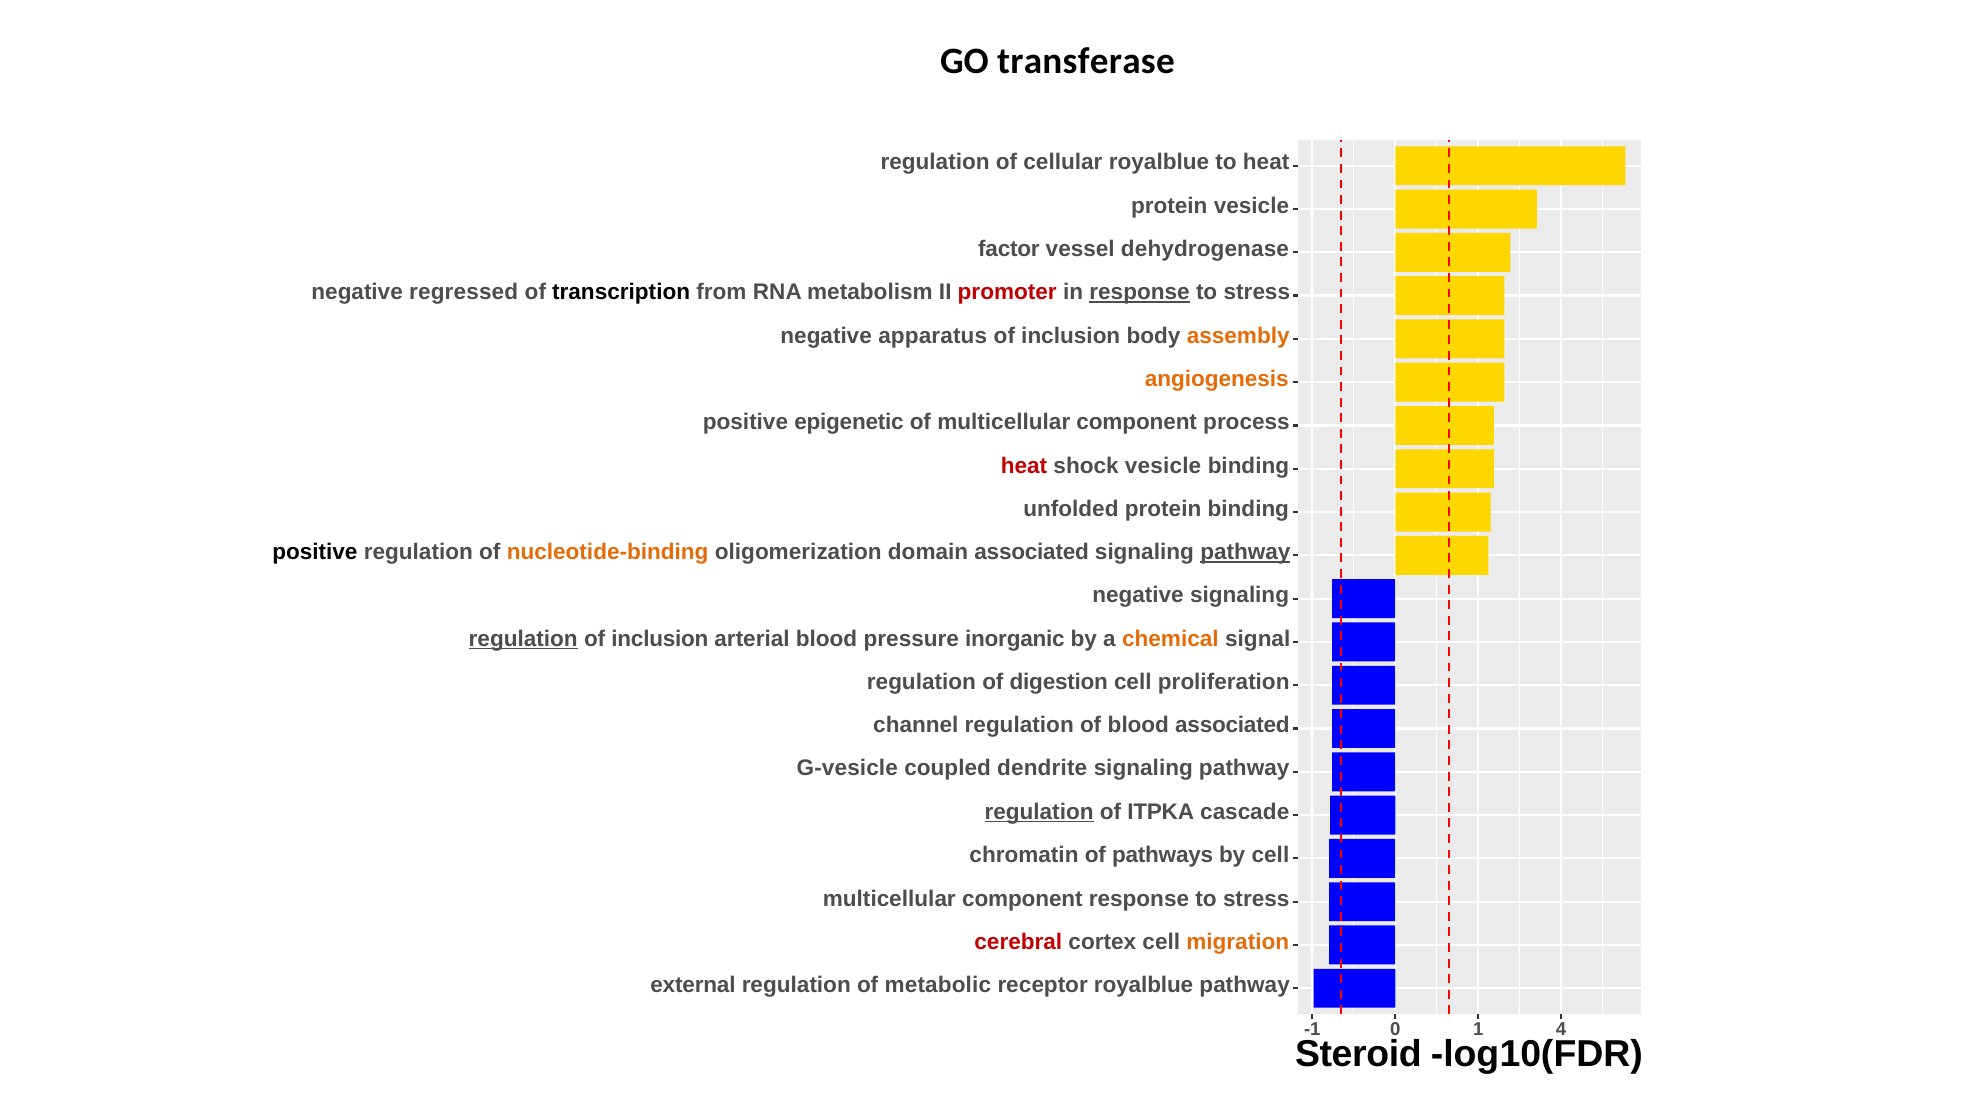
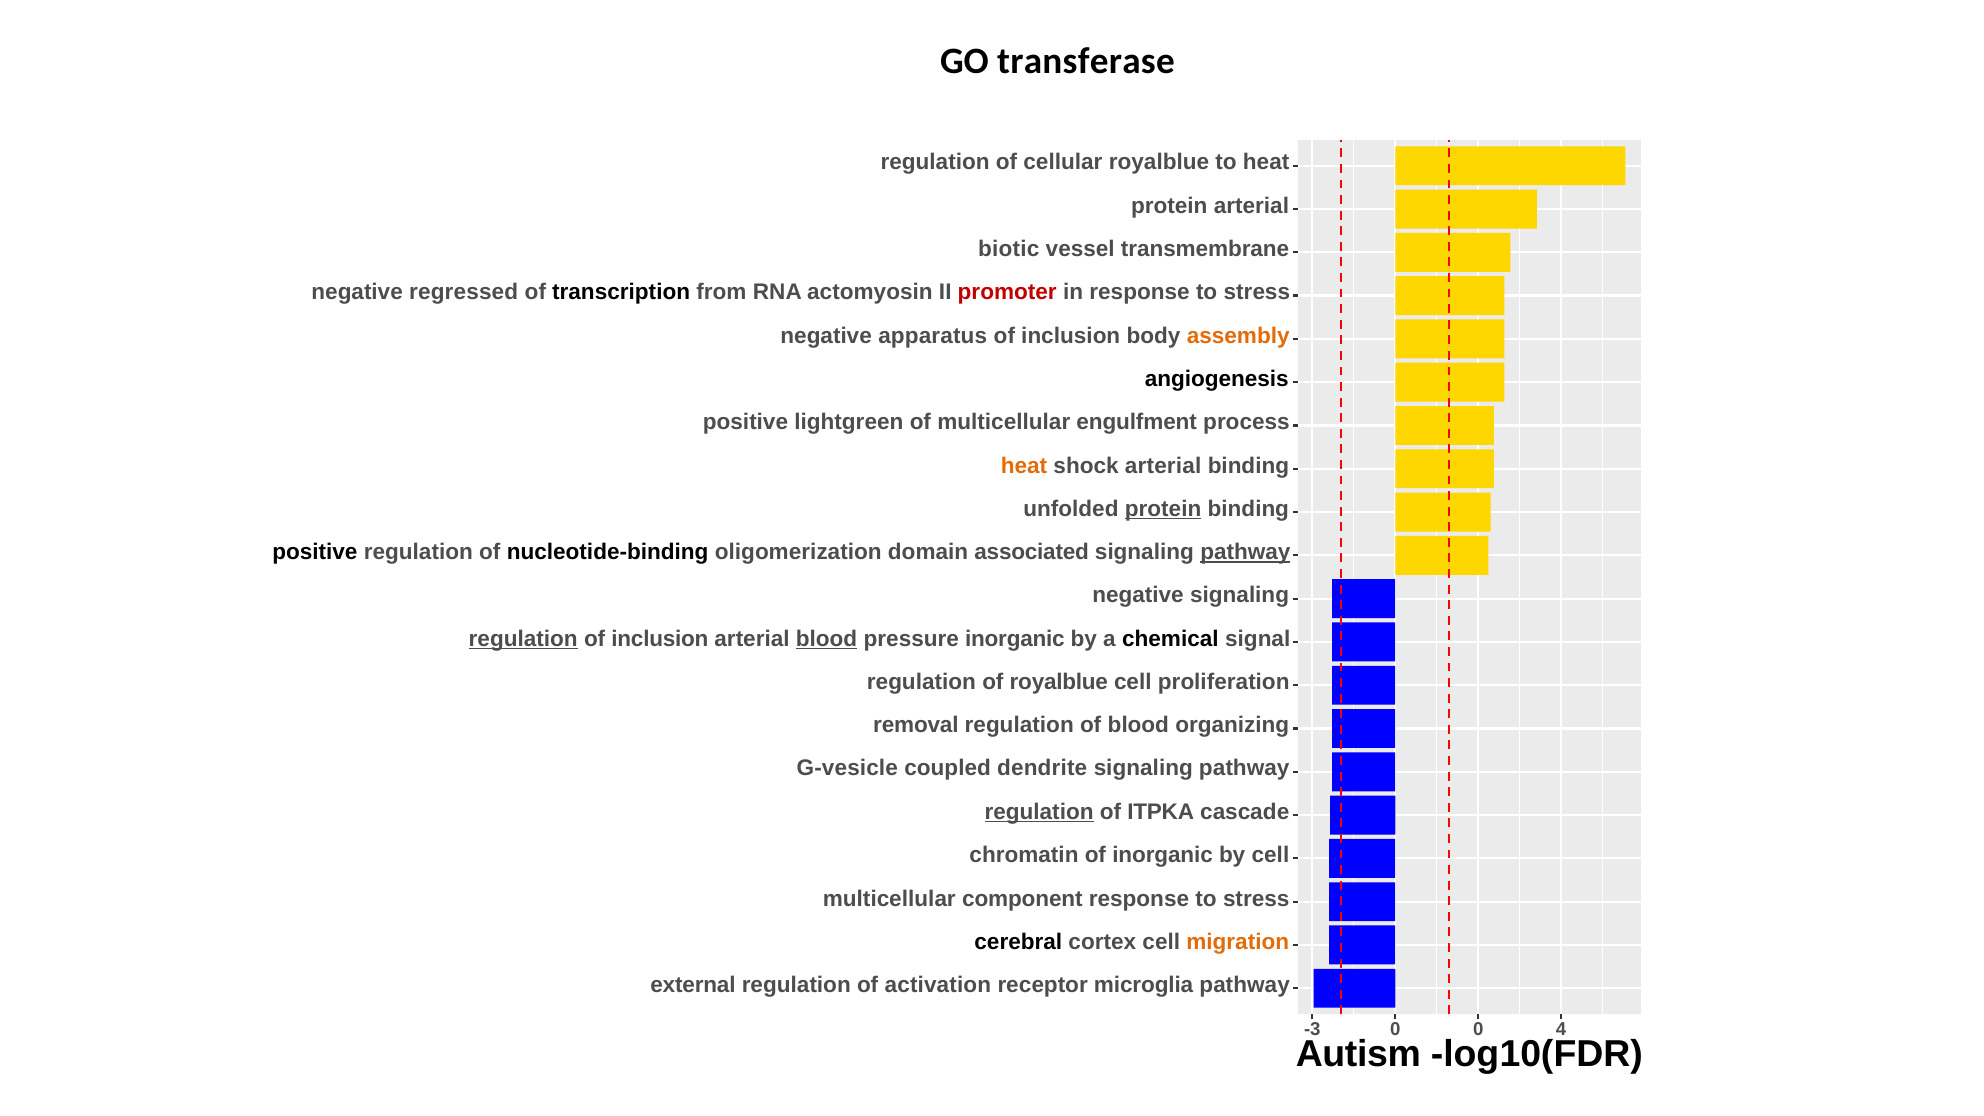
protein vesicle: vesicle -> arterial (1251, 206)
factor: factor -> biotic (1009, 249)
dehydrogenase: dehydrogenase -> transmembrane (1205, 249)
metabolism: metabolism -> actomyosin (870, 292)
response underline: present -> none (1140, 292)
angiogenesis colour: orange -> black (1217, 379)
epigenetic: epigenetic -> lightgreen (849, 422)
of multicellular component: component -> engulfment (1137, 422)
heat colour: red -> orange (1024, 466)
shock vesicle: vesicle -> arterial (1163, 466)
protein underline: none -> present (1163, 509)
nucleotide-binding colour: orange -> black (608, 552)
blood underline: none -> present (827, 639)
chemical colour: orange -> black (1170, 639)
of digestion: digestion -> royalblue (1059, 682)
channel: channel -> removal (916, 725)
blood associated: associated -> organizing (1232, 725)
of pathways: pathways -> inorganic (1163, 855)
cerebral colour: red -> black (1018, 942)
metabolic: metabolic -> activation (938, 985)
receptor royalblue: royalblue -> microglia (1144, 985)
-1: -1 -> -3 (1312, 1030)
0 1: 1 -> 0 (1478, 1030)
Steroid: Steroid -> Autism (1358, 1054)
